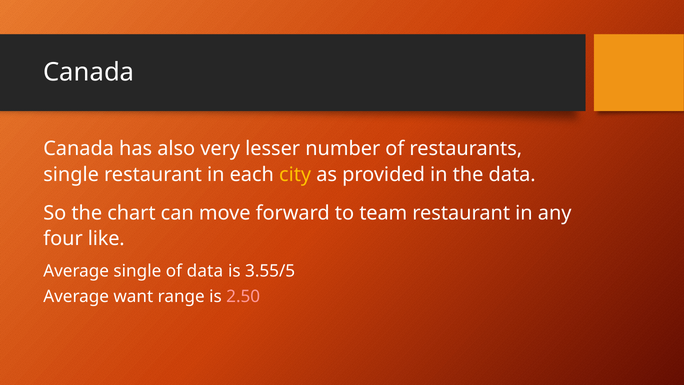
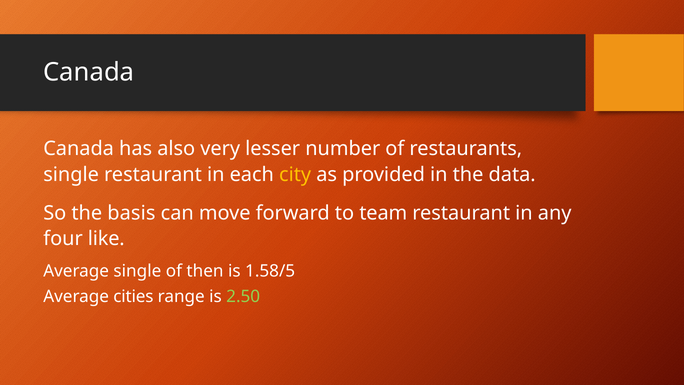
chart: chart -> basis (131, 213)
of data: data -> then (205, 271)
3.55/5: 3.55/5 -> 1.58/5 (270, 271)
want: want -> cities (133, 297)
2.50 colour: pink -> light green (243, 297)
